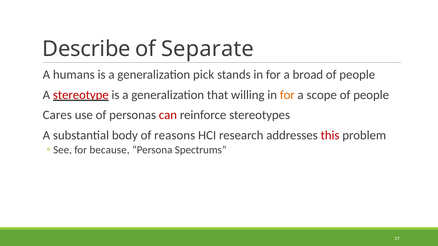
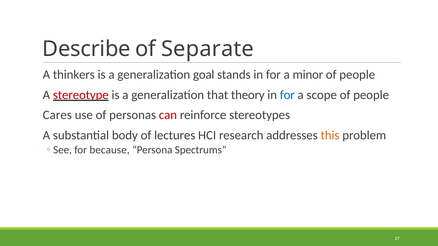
humans: humans -> thinkers (74, 75)
pick: pick -> goal (204, 75)
broad: broad -> minor (308, 75)
willing: willing -> theory (248, 95)
for colour: orange -> blue (287, 95)
reasons: reasons -> lectures (175, 135)
this colour: red -> orange (330, 135)
